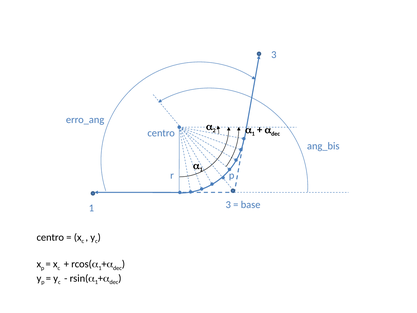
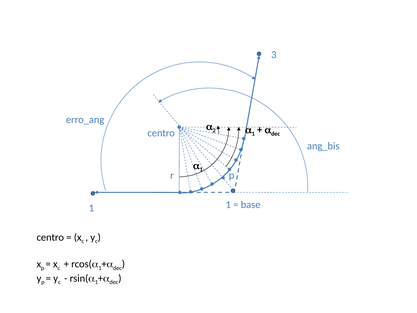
1 3: 3 -> 1 (228, 204)
